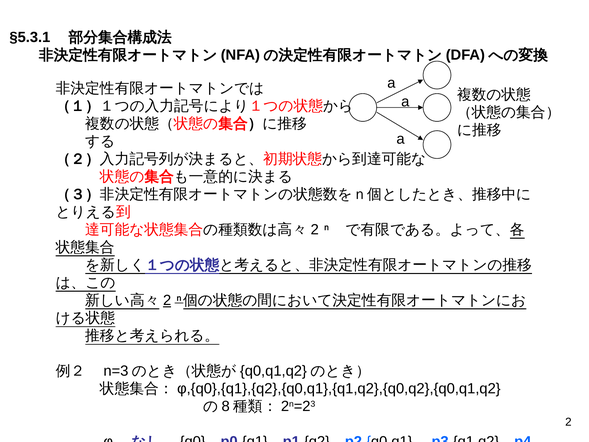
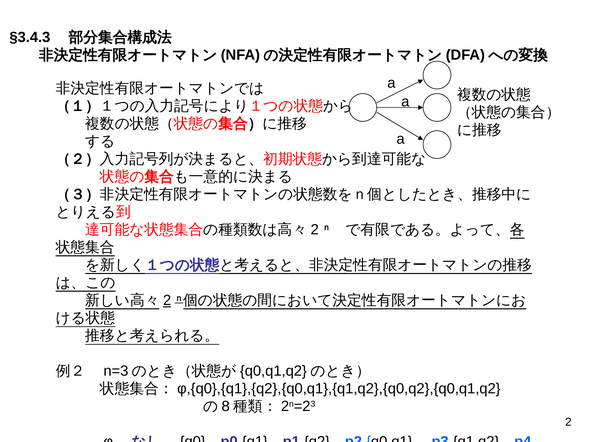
§5.3.1: §5.3.1 -> §3.4.3 (30, 37)
